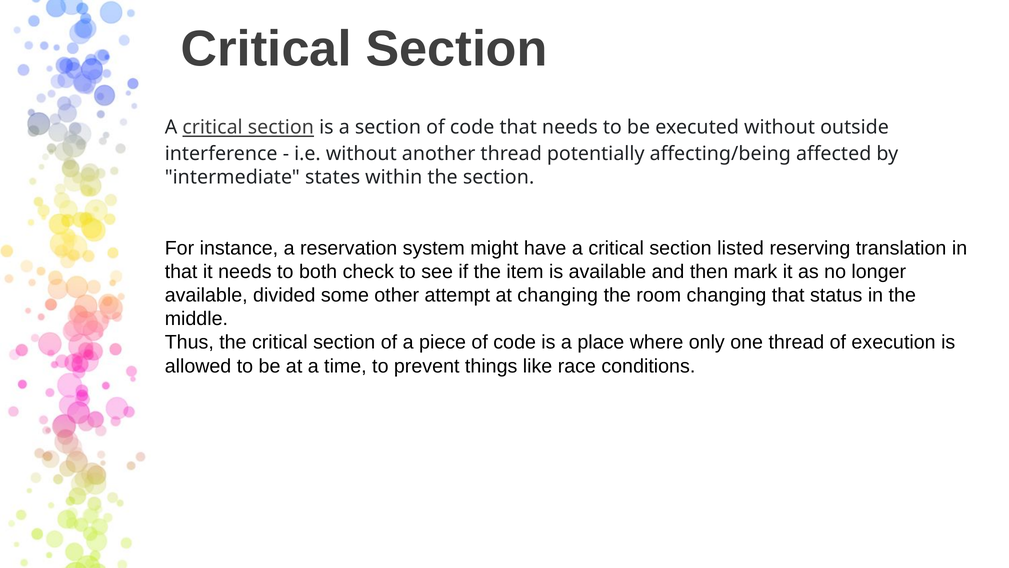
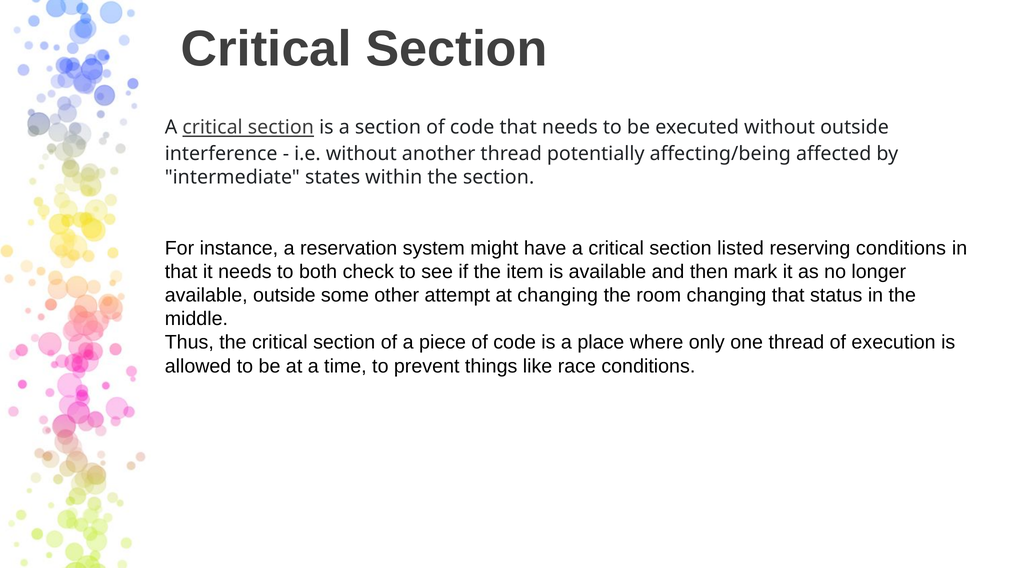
reserving translation: translation -> conditions (901, 248)
available divided: divided -> outside (284, 295)
